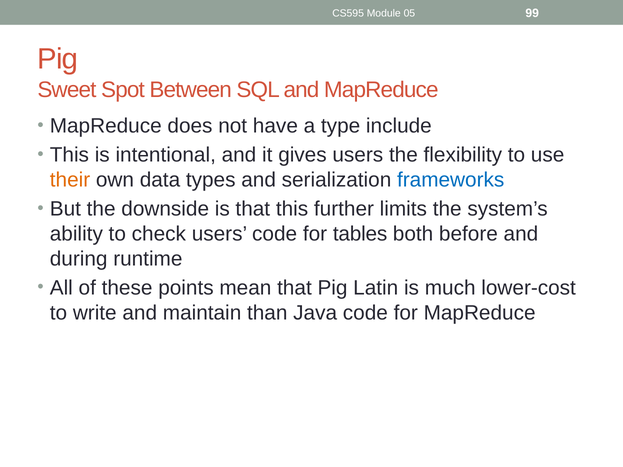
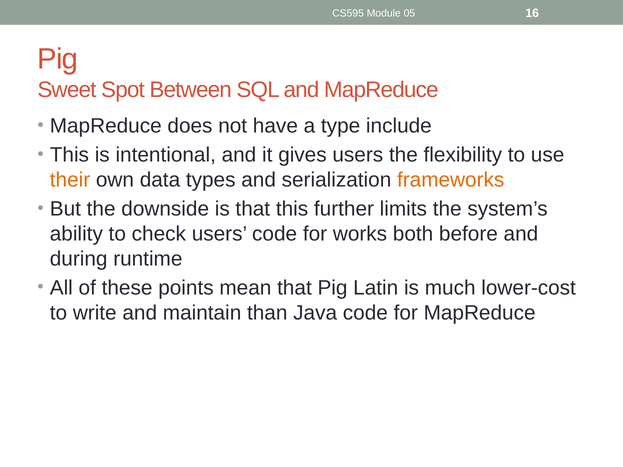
99: 99 -> 16 (532, 13)
frameworks colour: blue -> orange (451, 180)
tables: tables -> works (360, 234)
